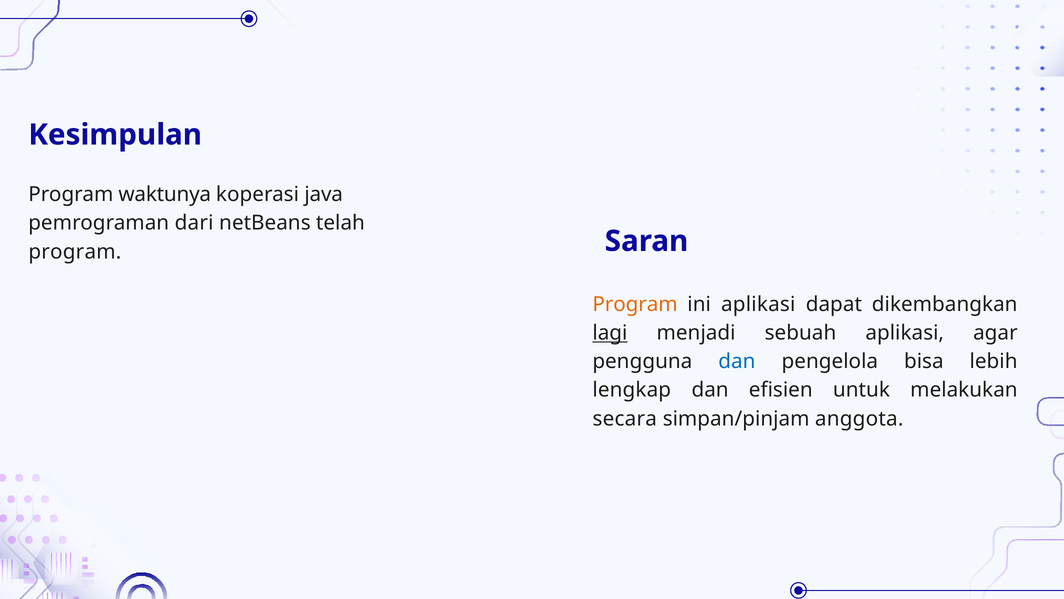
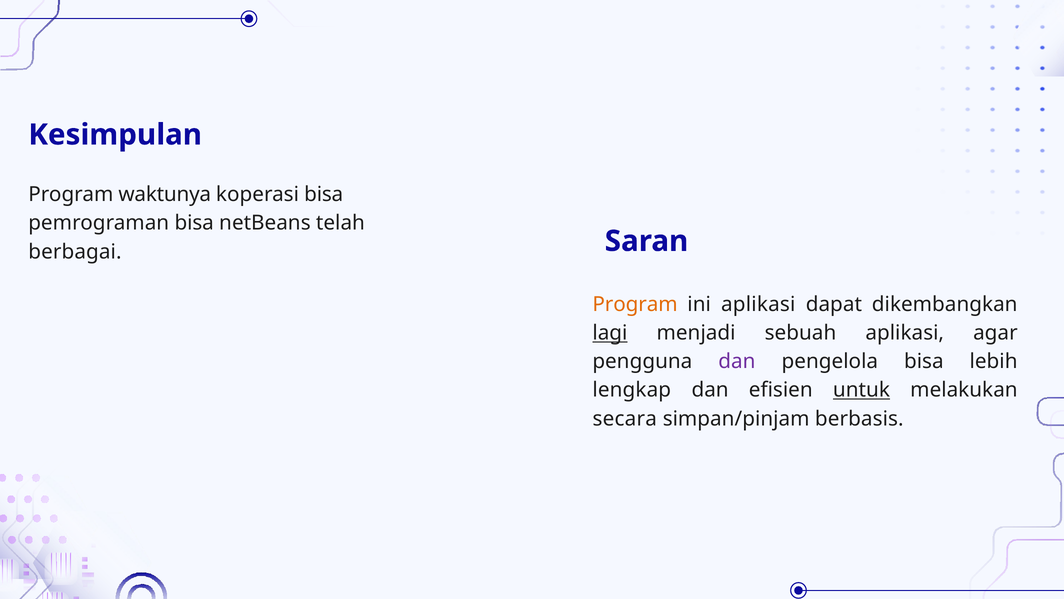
koperasi java: java -> bisa (324, 194)
pemrograman dari: dari -> bisa (194, 223)
program: program -> berbagai (75, 252)
dan colour: blue -> purple (737, 361)
untuk underline: none -> present (861, 390)
anggota: anggota -> berbasis (859, 418)
